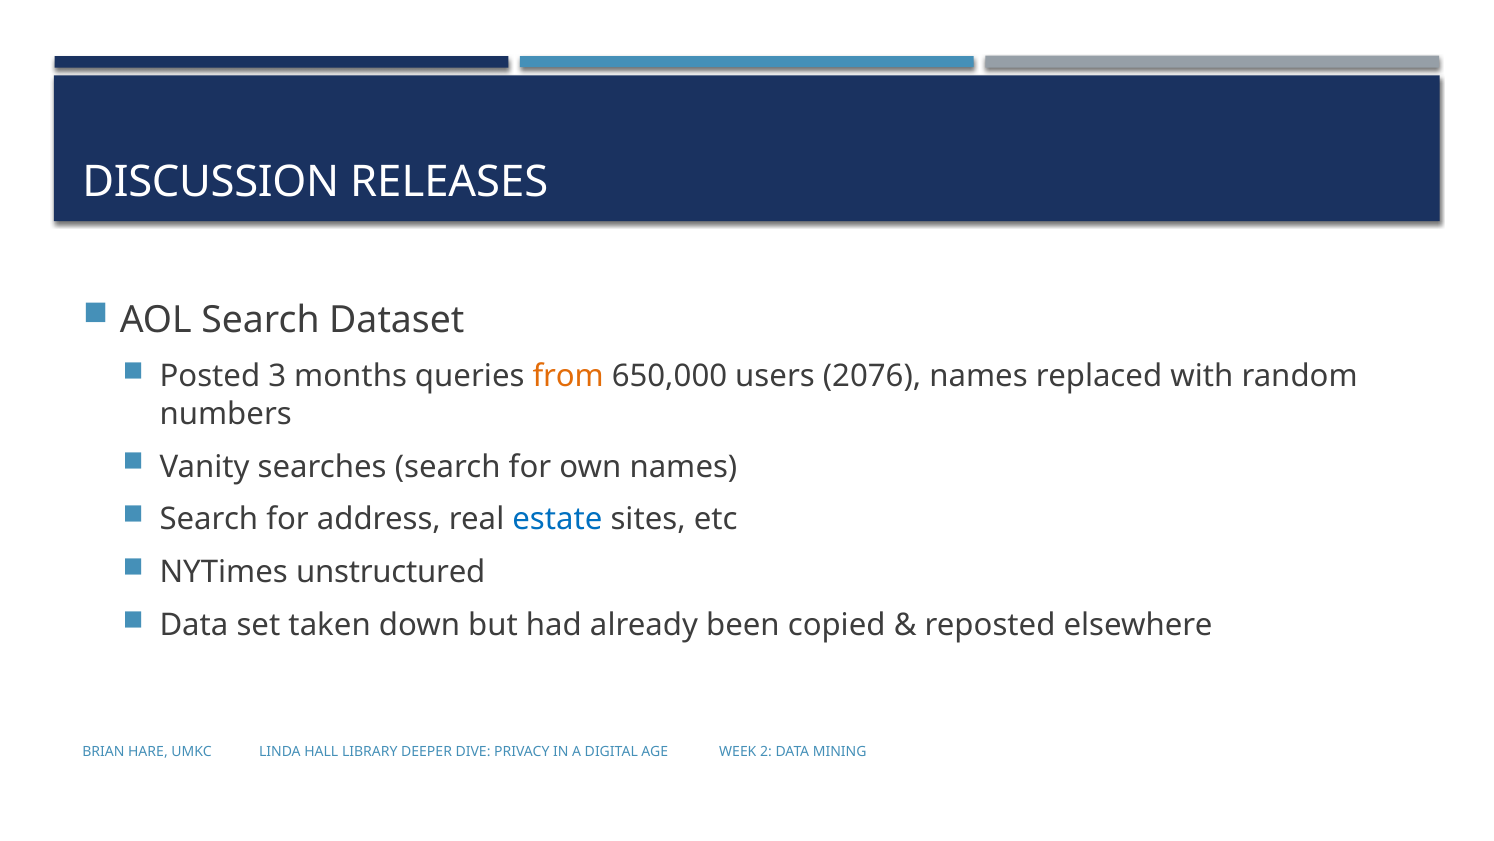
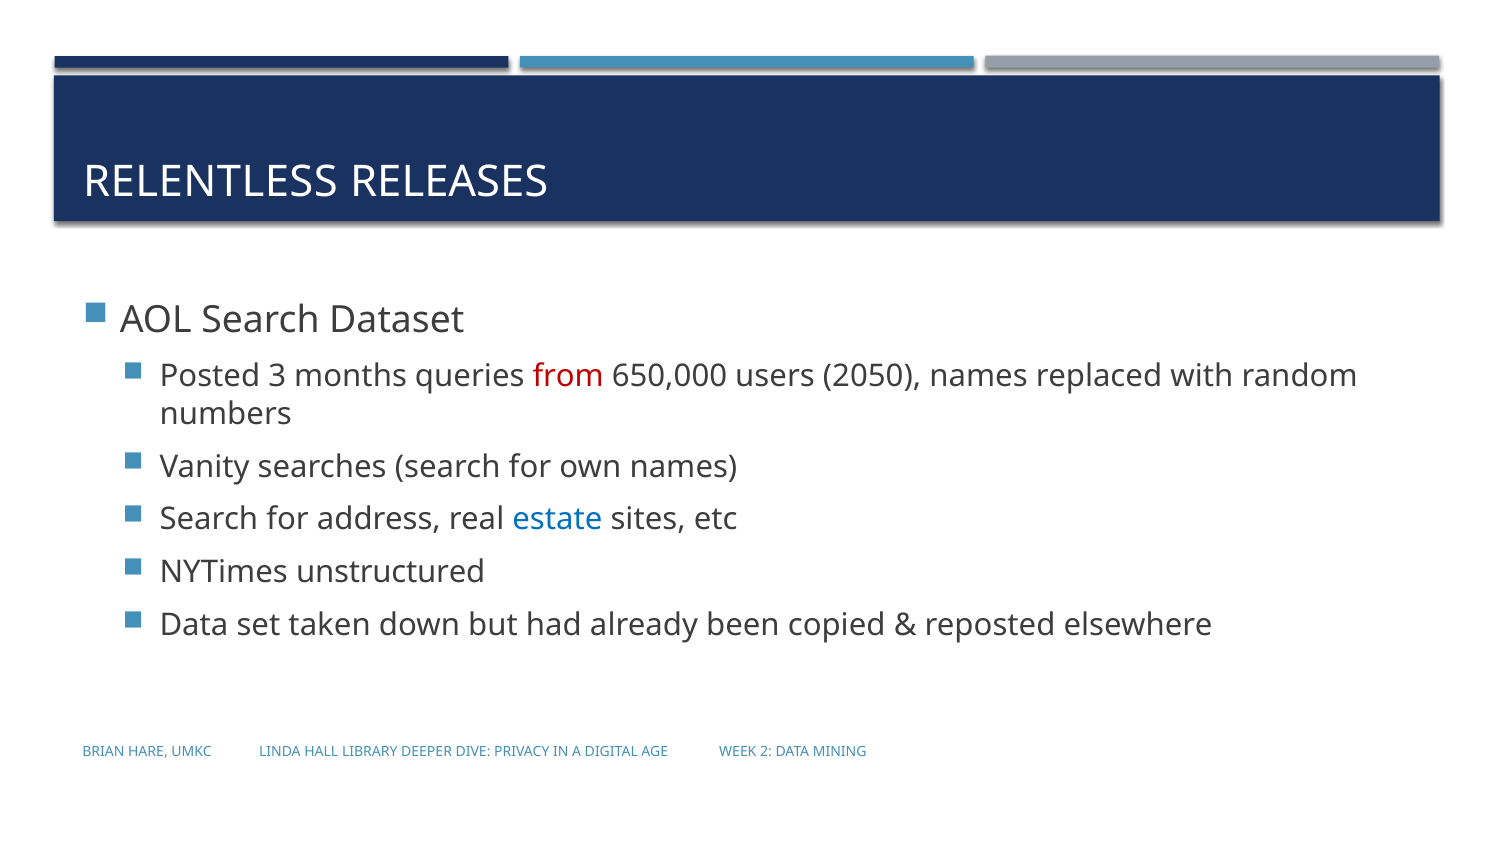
DISCUSSION: DISCUSSION -> RELENTLESS (210, 181)
from colour: orange -> red (568, 376)
2076: 2076 -> 2050 (872, 376)
